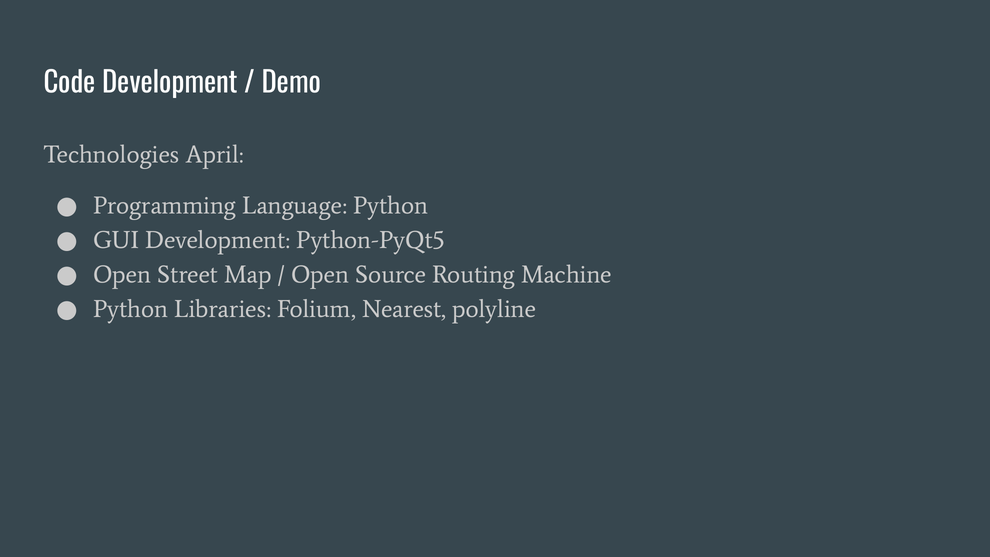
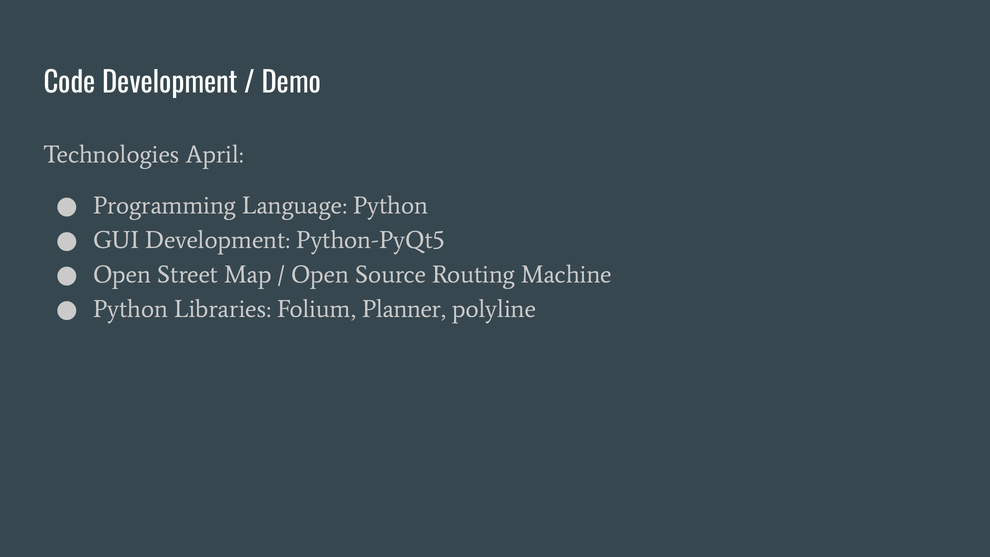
Nearest: Nearest -> Planner (404, 309)
